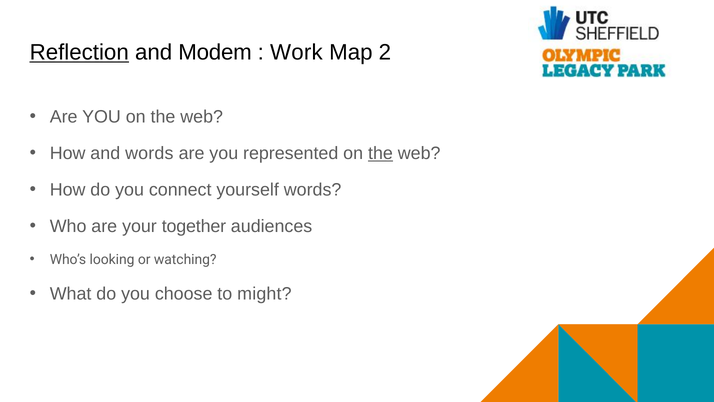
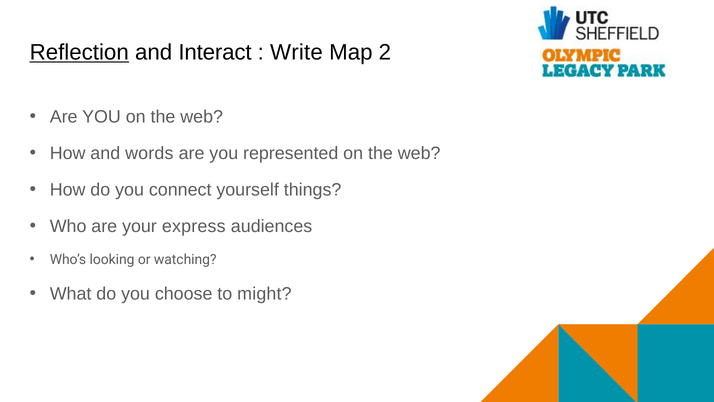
Modem: Modem -> Interact (215, 52)
Work: Work -> Write (296, 52)
the underline: present -> none (380, 153)
yourself words: words -> things (313, 190)
together: together -> express (194, 226)
